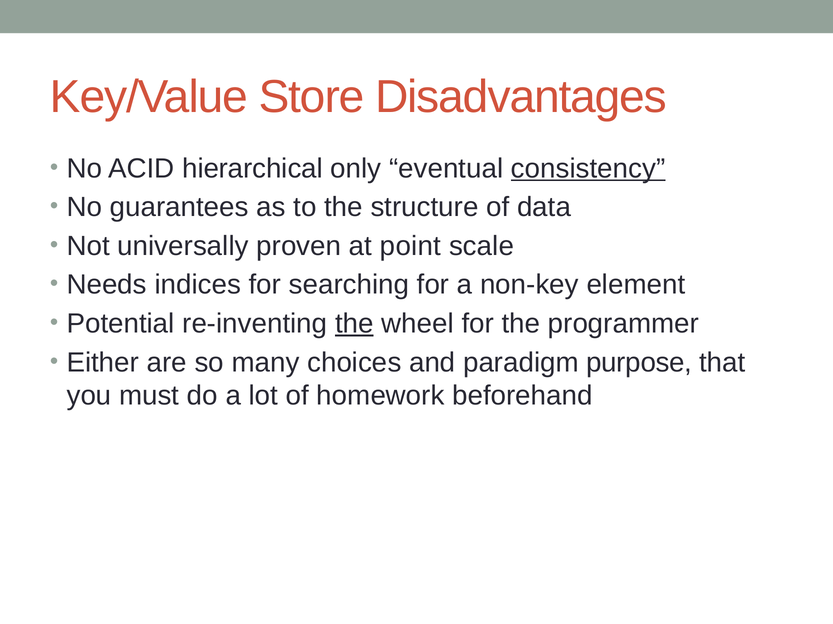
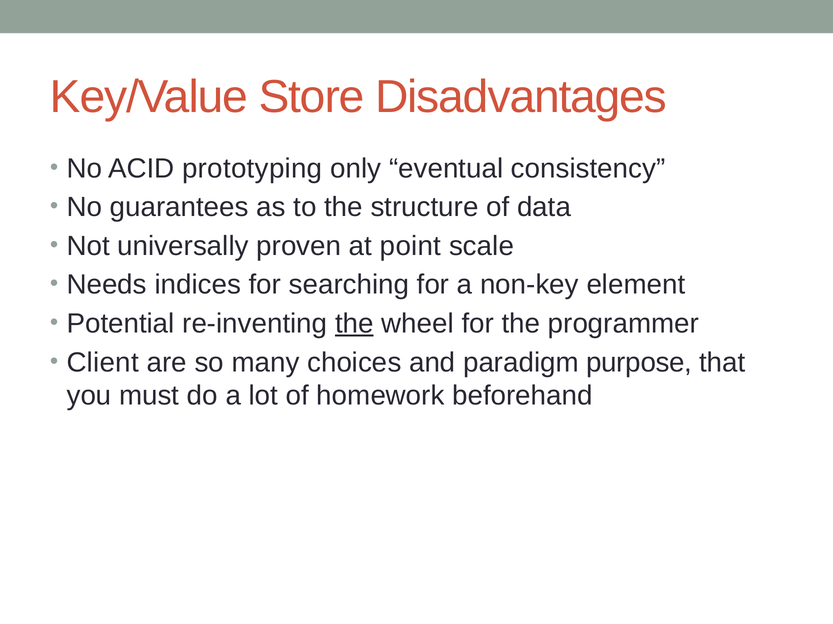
hierarchical: hierarchical -> prototyping (252, 169)
consistency underline: present -> none (588, 169)
Either: Either -> Client (103, 363)
